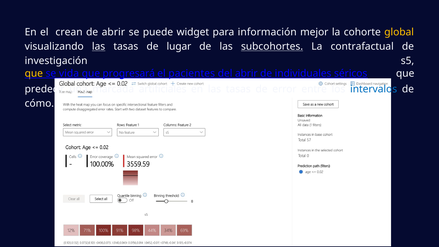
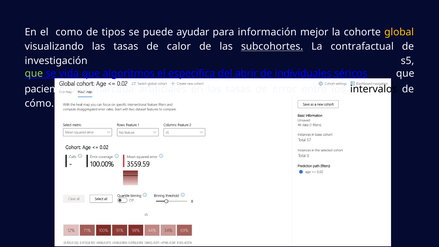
crean: crean -> como (69, 32)
de abrir: abrir -> tipos (113, 32)
widget: widget -> ayudar (193, 32)
las underline: present -> none (99, 46)
lugar: lugar -> calor (179, 46)
que colour: yellow -> light green (34, 73)
progresará: progresará -> algoritmos (129, 73)
pacientes: pacientes -> especifica (192, 73)
predecir: predecir -> paciente (45, 89)
intervalos colour: blue -> black (374, 89)
